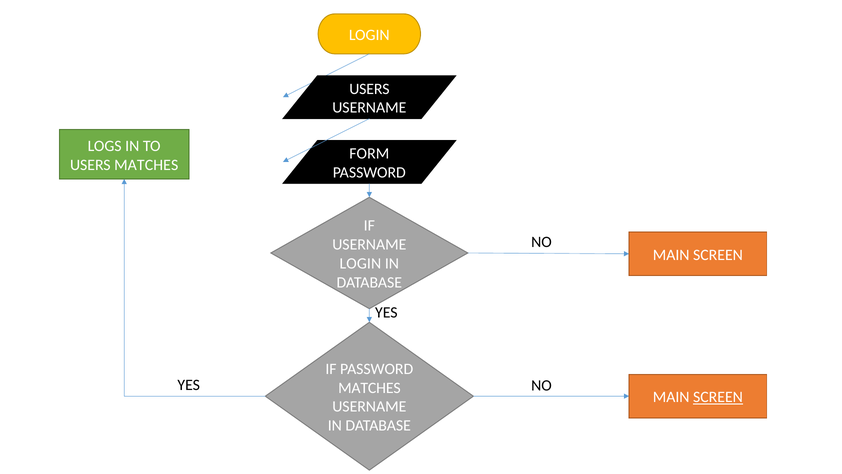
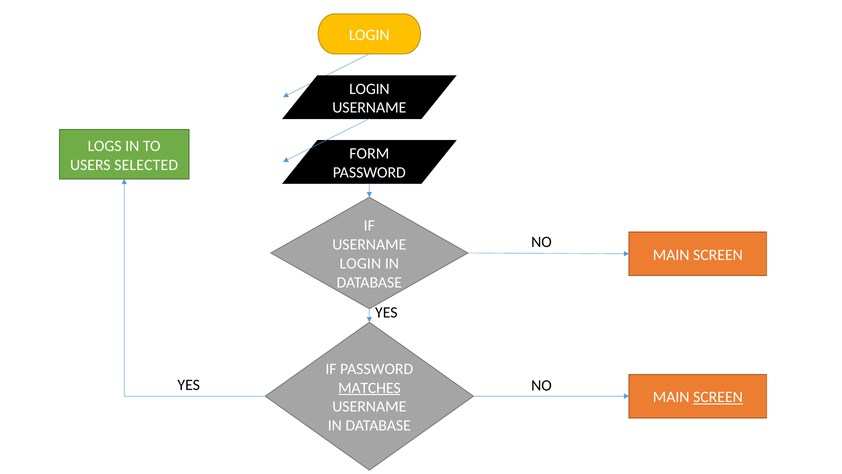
USERS: USERS -> LOGIN (369, 89)
USERS MATCHES: MATCHES -> SELECTED (146, 165)
MATCHES underline: none -> present (369, 388)
